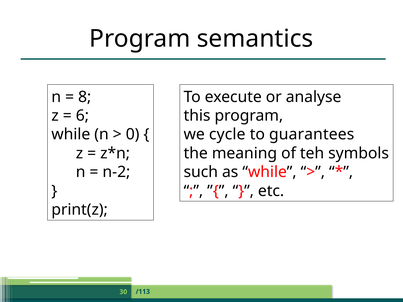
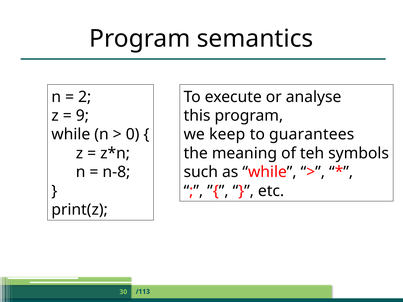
8: 8 -> 2 (85, 97)
6: 6 -> 9 (82, 116)
cycle: cycle -> keep (227, 135)
n-2: n-2 -> n-8 (116, 172)
